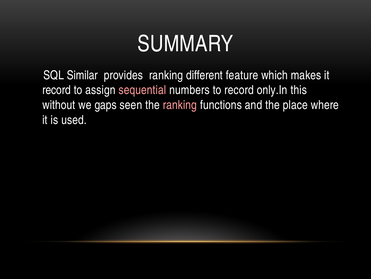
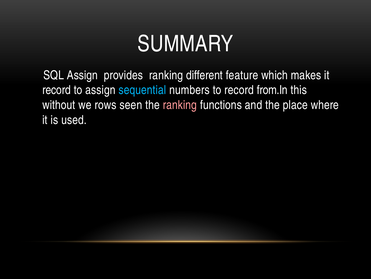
SQL Similar: Similar -> Assign (82, 75)
sequential colour: pink -> light blue (142, 90)
only.In: only.In -> from.In (272, 90)
gaps: gaps -> rows (106, 105)
